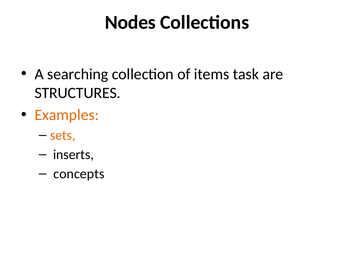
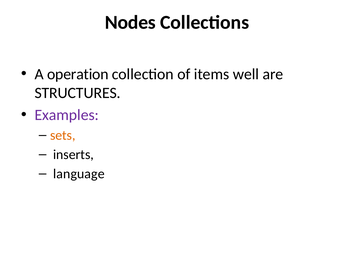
searching: searching -> operation (78, 74)
task: task -> well (246, 74)
Examples colour: orange -> purple (67, 115)
concepts: concepts -> language (79, 174)
